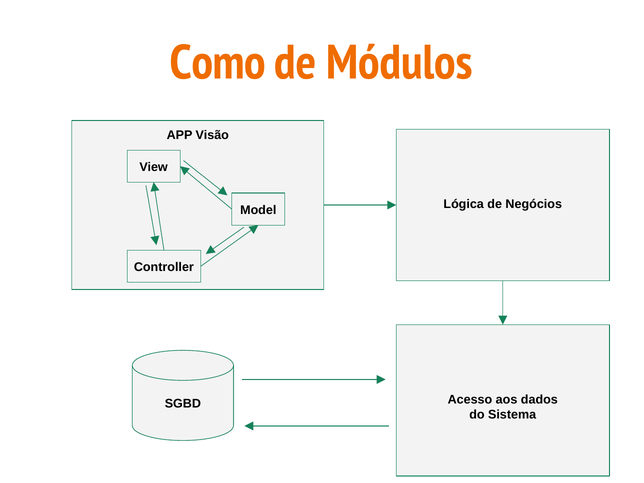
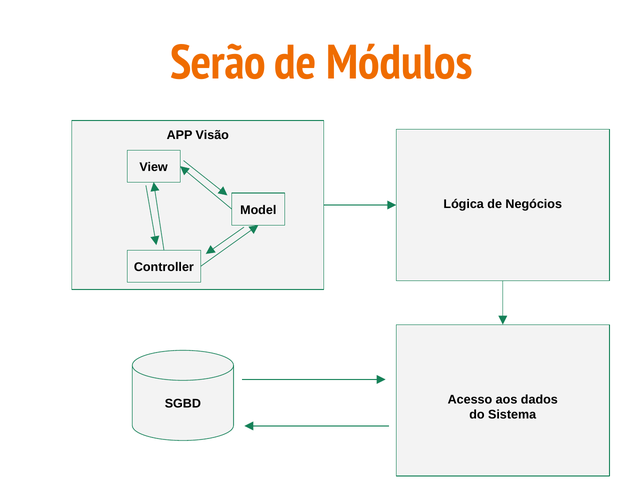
Como: Como -> Serão (218, 63)
